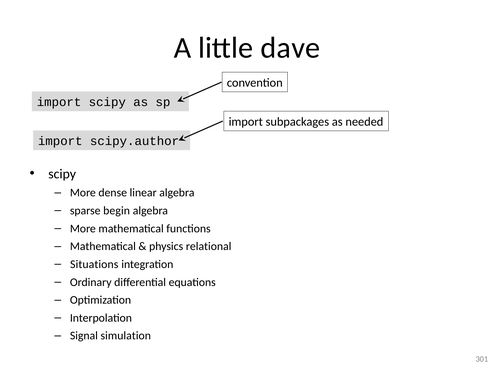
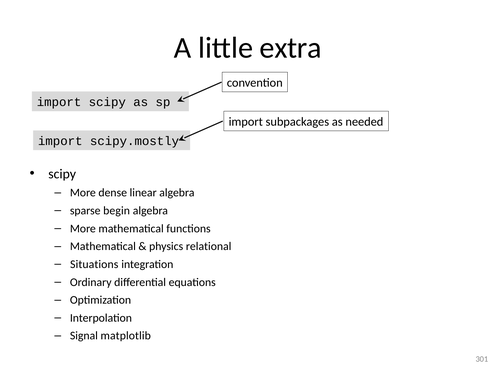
dave: dave -> extra (291, 48)
scipy.author: scipy.author -> scipy.mostly (135, 141)
simulation: simulation -> matplotlib (126, 336)
